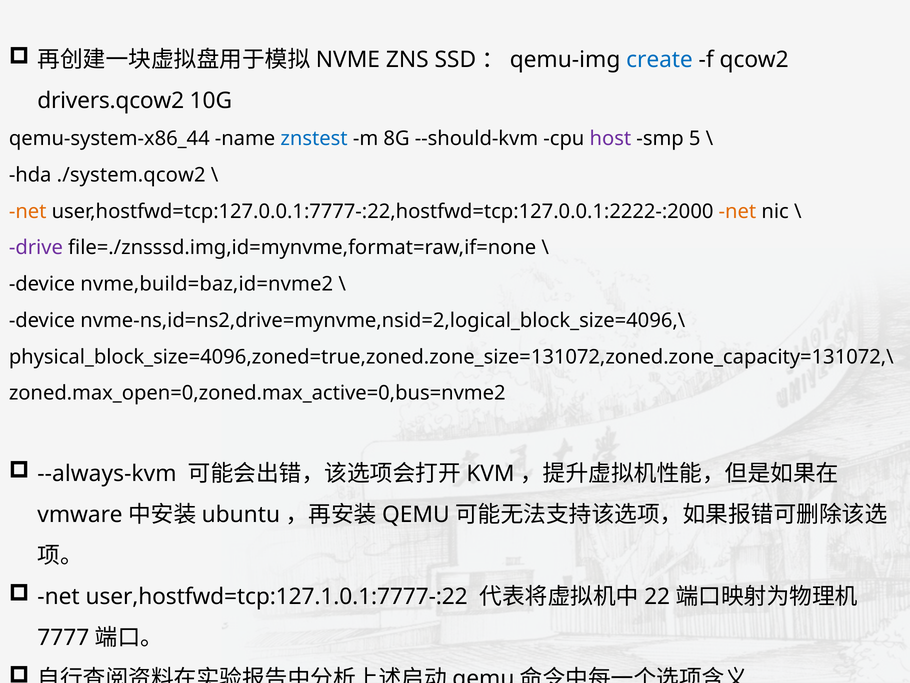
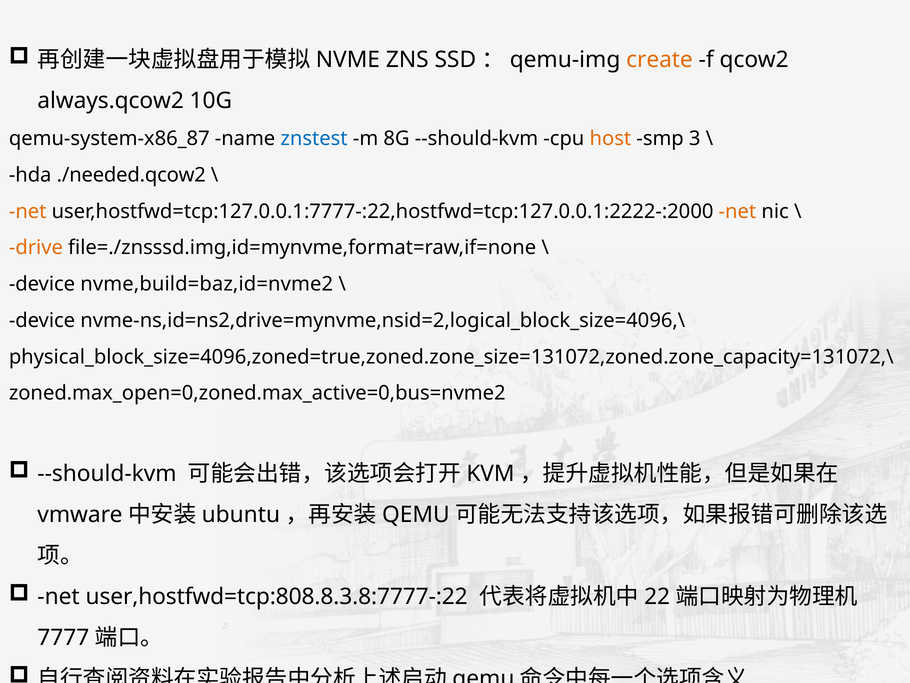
create colour: blue -> orange (660, 60)
drivers.qcow2: drivers.qcow2 -> always.qcow2 (111, 101)
qemu-system-x86_44: qemu-system-x86_44 -> qemu-system-x86_87 (109, 138)
host colour: purple -> orange (610, 138)
5: 5 -> 3 (695, 138)
./system.qcow2: ./system.qcow2 -> ./needed.qcow2 (131, 175)
drive colour: purple -> orange (36, 248)
--always-kvm: --always-kvm -> --should-kvm (107, 474)
user,hostfwd=tcp:127.1.0.1:7777-:22: user,hostfwd=tcp:127.1.0.1:7777-:22 -> user,hostfwd=tcp:808.8.3.8:7777-:22 (277, 596)
